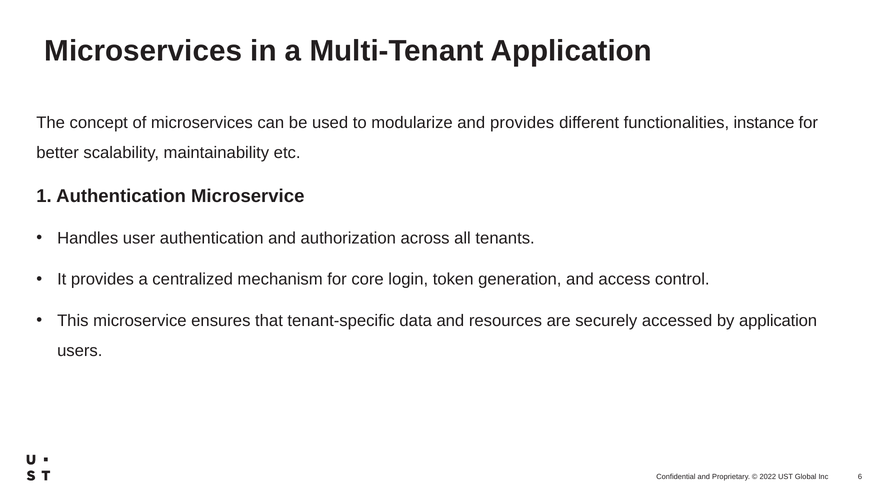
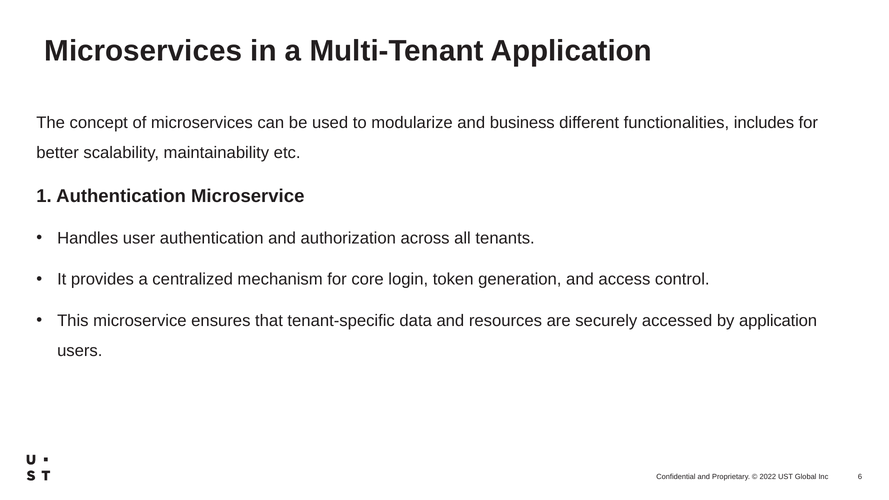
and provides: provides -> business (522, 123)
instance: instance -> includes (764, 123)
